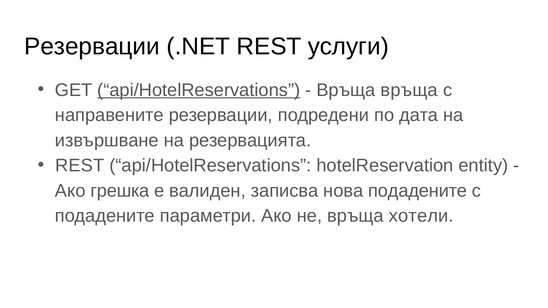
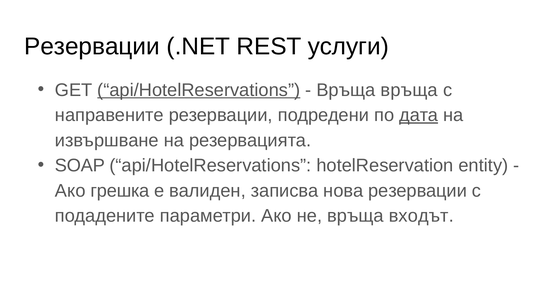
дата underline: none -> present (419, 115)
REST: REST -> SOAP (80, 166)
нова подадените: подадените -> резервации (418, 191)
хотели: хотели -> входът (421, 216)
